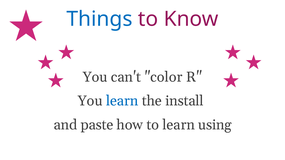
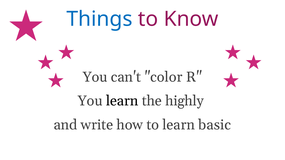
learn colour: blue -> black (122, 101)
install: install -> highly (184, 101)
paste: paste -> write (97, 125)
using: using -> basic (215, 125)
